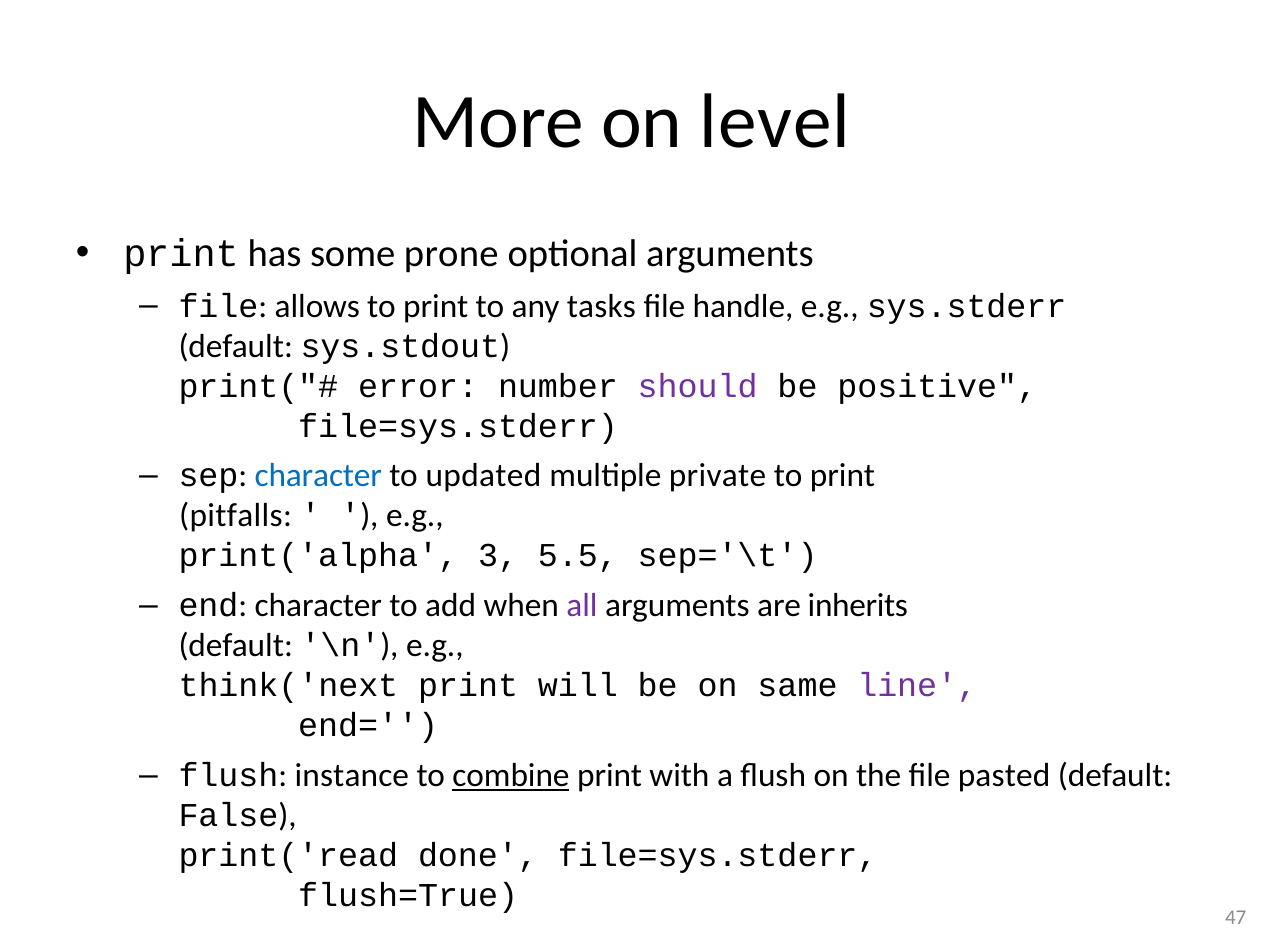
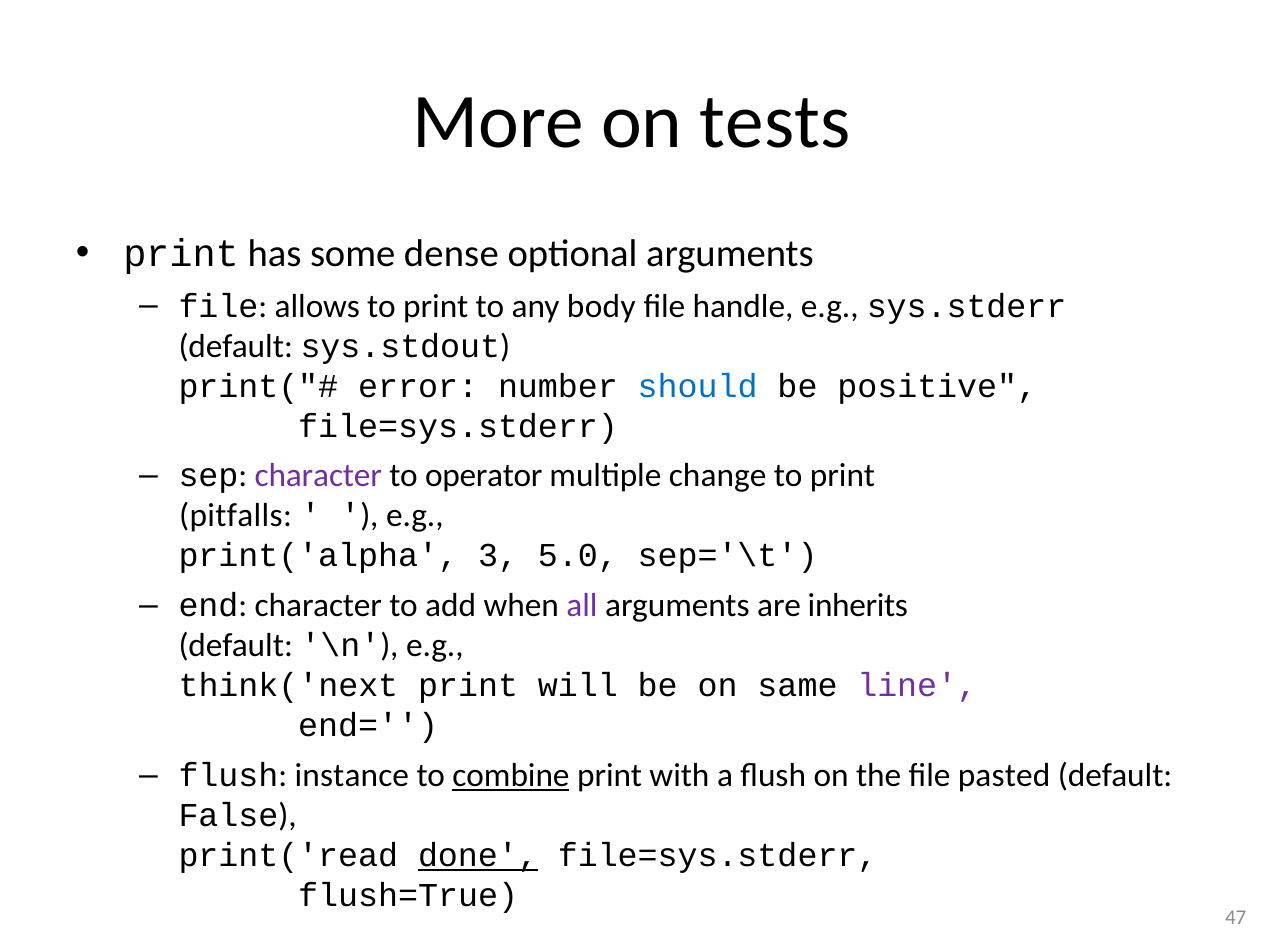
level: level -> tests (775, 122)
prone: prone -> dense (451, 253)
tasks: tasks -> body (601, 306)
should colour: purple -> blue (698, 386)
character colour: blue -> purple (318, 476)
updated: updated -> operator (484, 476)
private: private -> change (718, 476)
5.5: 5.5 -> 5.0 (578, 556)
done underline: none -> present (478, 856)
